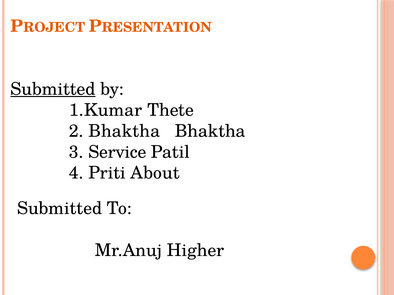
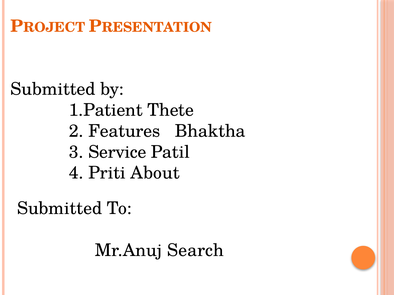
Submitted underline: present -> none (53, 89)
1.Kumar: 1.Kumar -> 1.Patient (106, 110)
2 Bhaktha: Bhaktha -> Features (124, 131)
Higher: Higher -> Search (196, 251)
